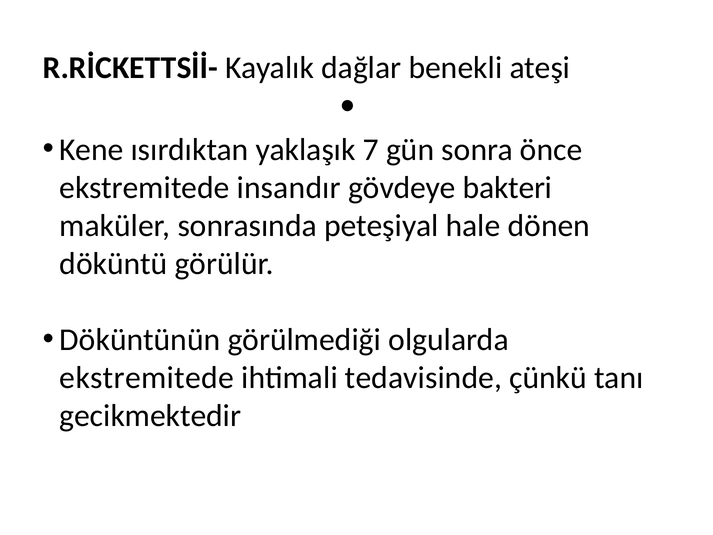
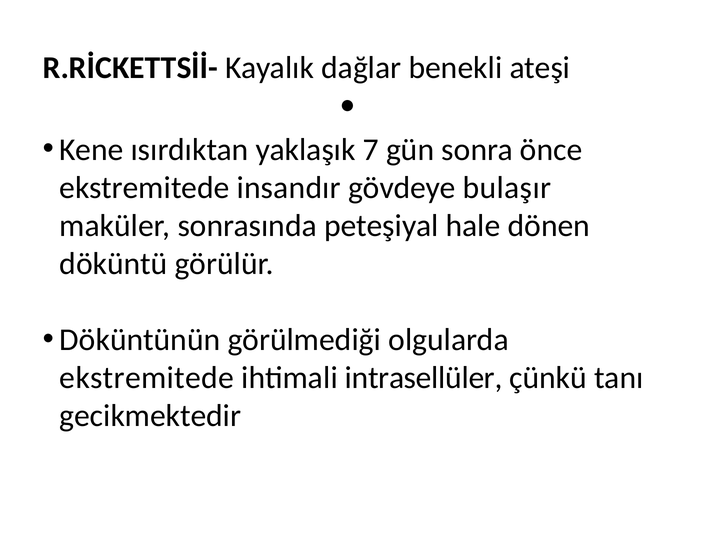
bakteri: bakteri -> bulaşır (507, 188)
tedavisinde: tedavisinde -> intrasellüler (424, 378)
